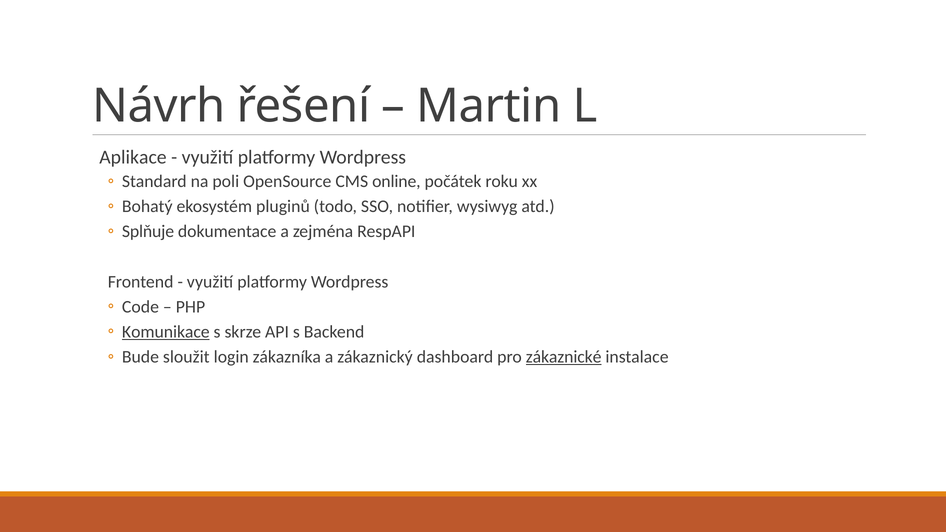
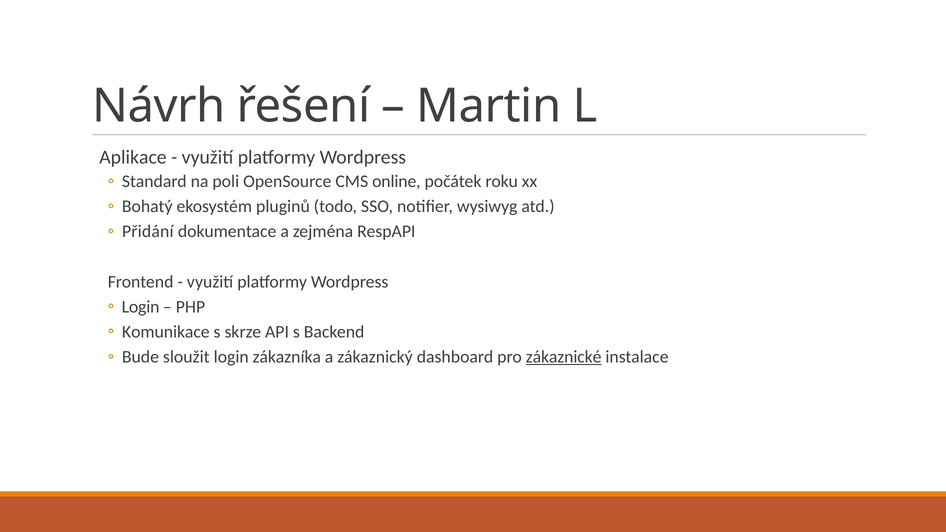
Splňuje: Splňuje -> Přidání (148, 232)
Code: Code -> Login (141, 307)
Komunikace underline: present -> none (166, 332)
